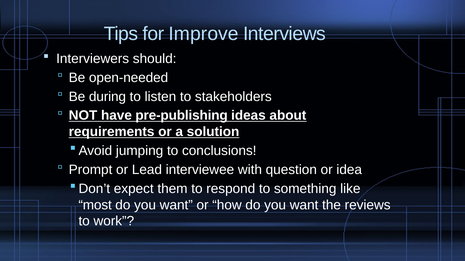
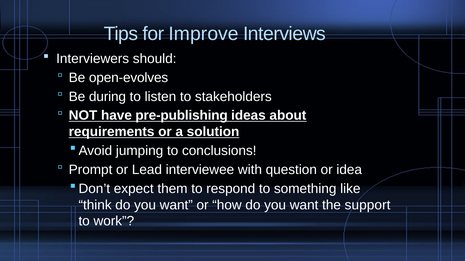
open-needed: open-needed -> open-evolves (129, 78)
most: most -> think (95, 205)
reviews: reviews -> support (368, 205)
